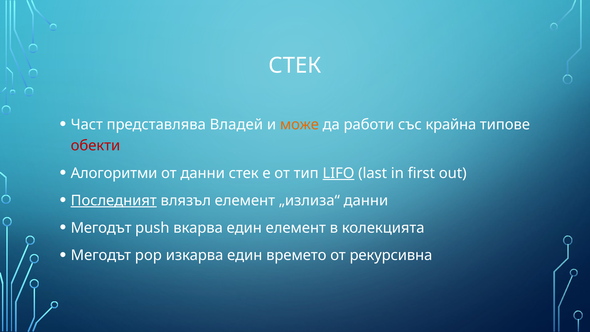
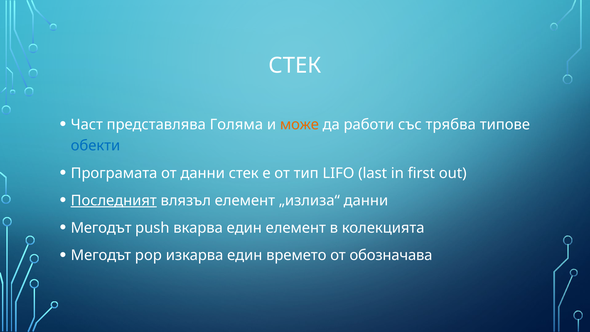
Владей: Владей -> Голяма (236, 124)
крайна: крайна -> трябва (451, 124)
обекти colour: red -> blue (95, 146)
Алогоритми: Алогоритми -> Програмата (114, 173)
LIFO underline: present -> none (338, 173)
рекурсивна: рекурсивна -> обозначава (391, 255)
